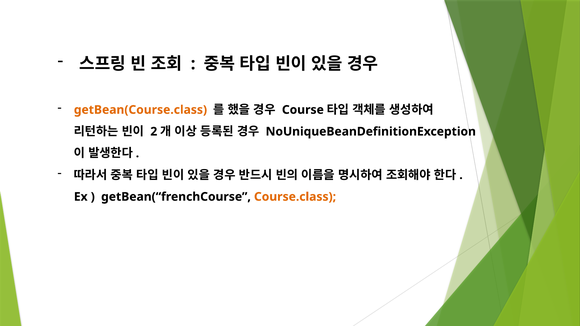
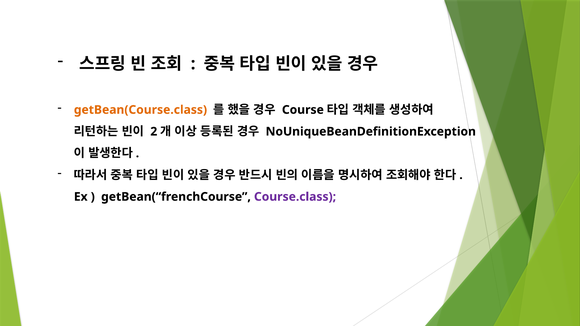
Course.class colour: orange -> purple (295, 197)
